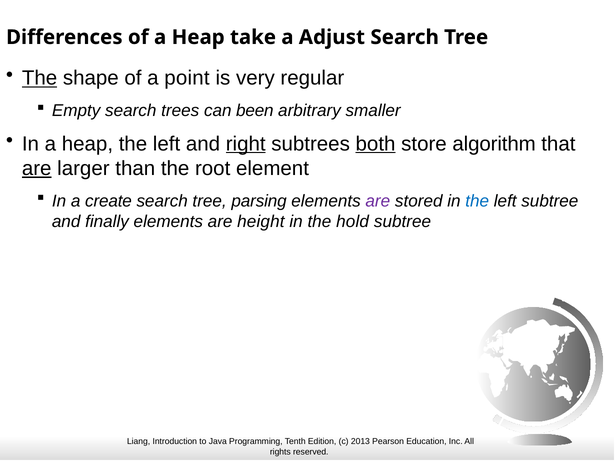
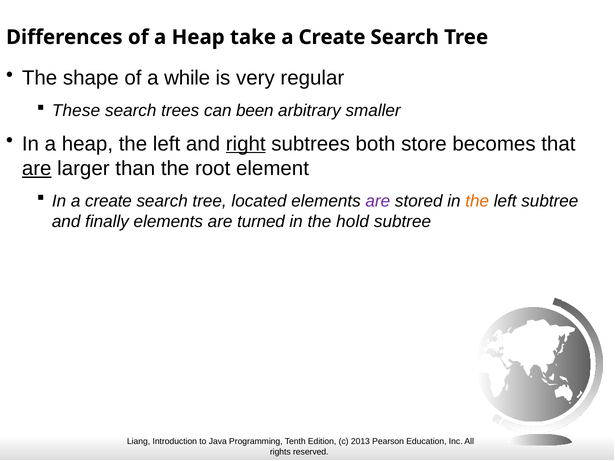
Adjust: Adjust -> Create (332, 37)
The underline: present -> none (40, 78)
point: point -> while (187, 78)
Empty: Empty -> These (76, 111)
both underline: present -> none (376, 144)
algorithm: algorithm -> becomes (494, 144)
parsing: parsing -> located (259, 201)
the colour: blue -> orange (477, 201)
height: height -> turned (261, 221)
